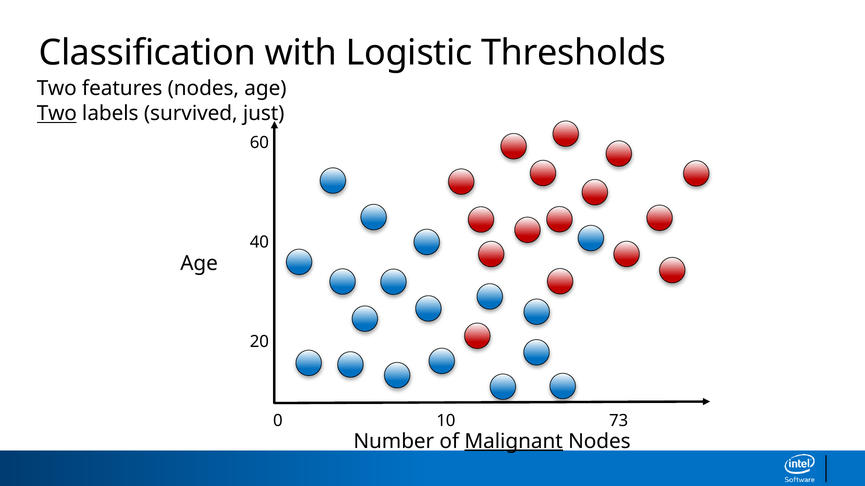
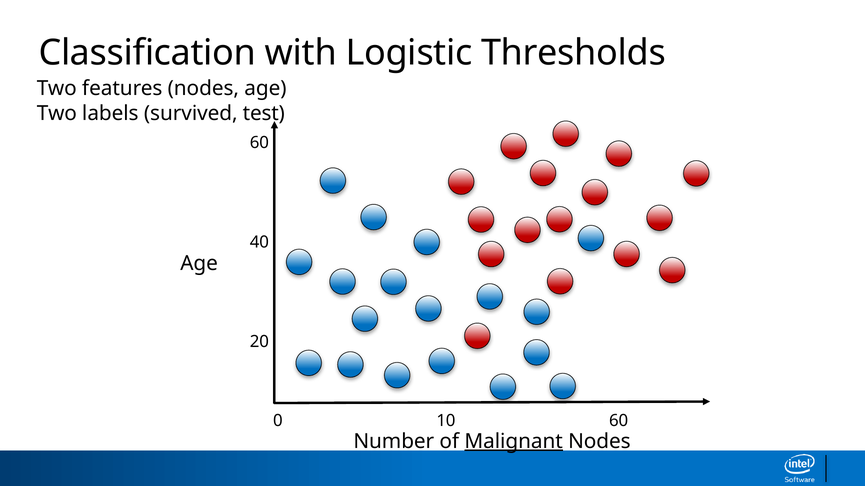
Two underline: present -> none (57, 114)
just: just -> test (264, 114)
10 73: 73 -> 60 (619, 421)
